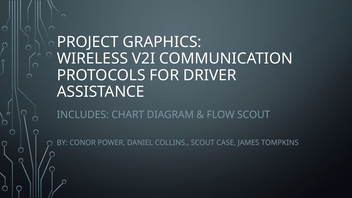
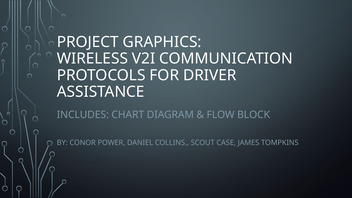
FLOW SCOUT: SCOUT -> BLOCK (254, 115)
